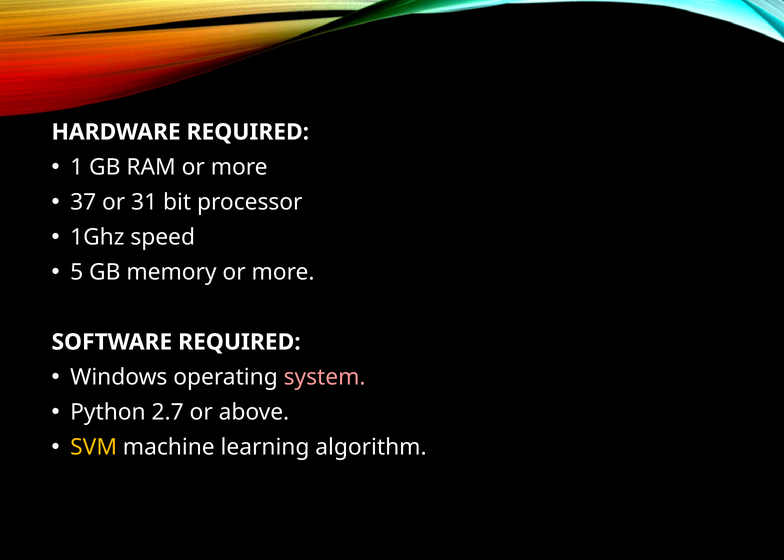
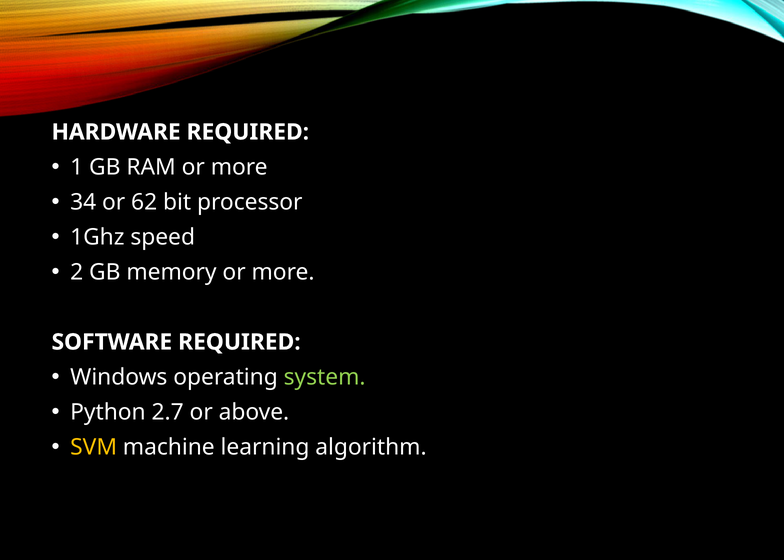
37: 37 -> 34 (83, 202)
31: 31 -> 62 (144, 202)
5: 5 -> 2 (77, 272)
system colour: pink -> light green (325, 377)
